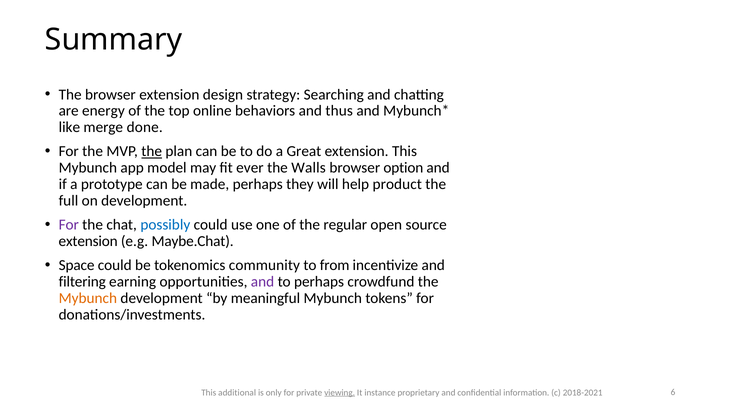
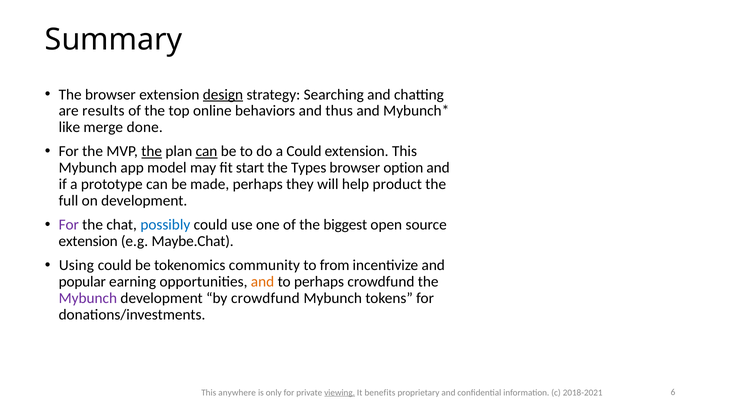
design underline: none -> present (223, 95)
energy: energy -> results (103, 111)
can underline: none -> present (207, 152)
a Great: Great -> Could (304, 152)
ever: ever -> start (250, 168)
Walls: Walls -> Types (309, 168)
regular: regular -> biggest (345, 225)
Space: Space -> Using (76, 265)
filtering: filtering -> popular (82, 282)
and colour: purple -> orange (262, 282)
Mybunch colour: orange -> purple (88, 298)
by meaningful: meaningful -> crowdfund (265, 298)
additional: additional -> anywhere (237, 393)
instance: instance -> benefits (380, 393)
